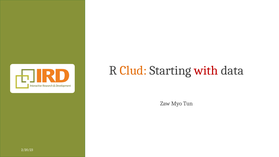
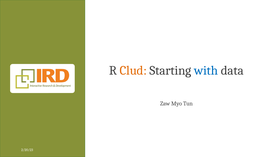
with colour: red -> blue (206, 70)
